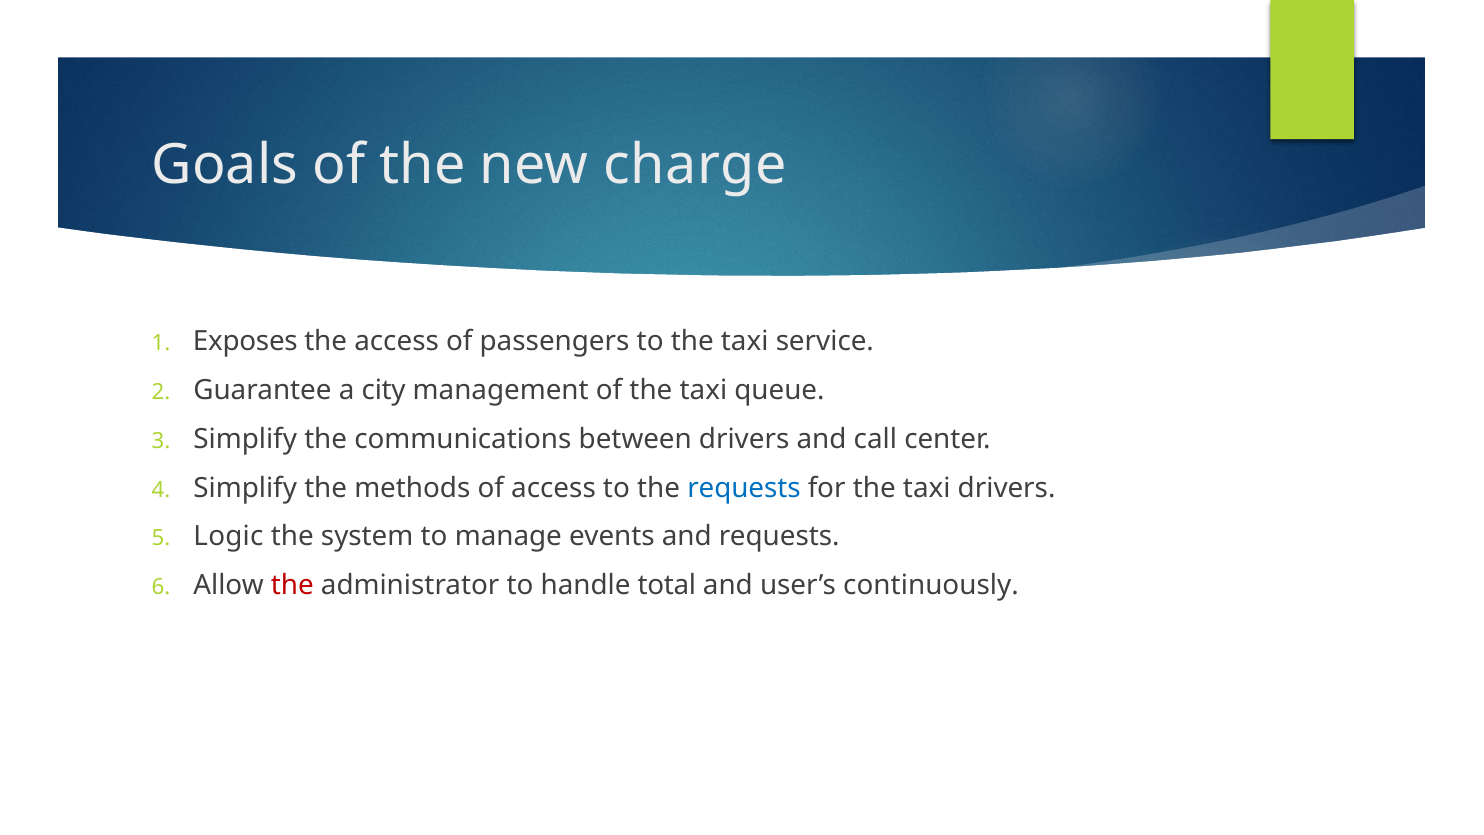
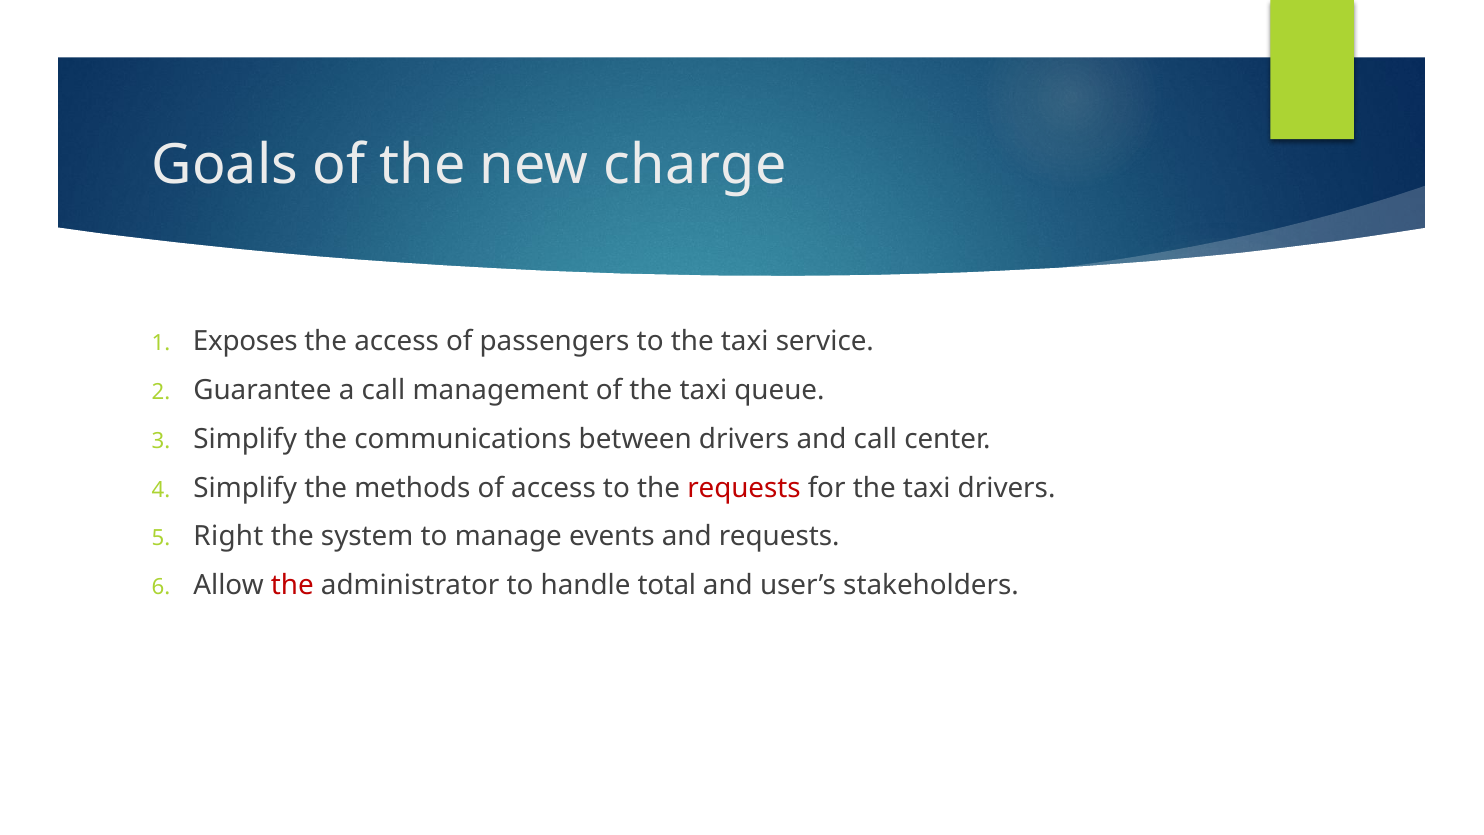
a city: city -> call (383, 390)
requests colour: blue -> red (744, 488)
Logic: Logic -> Right (228, 537)
continuously: continuously -> stakeholders (931, 585)
